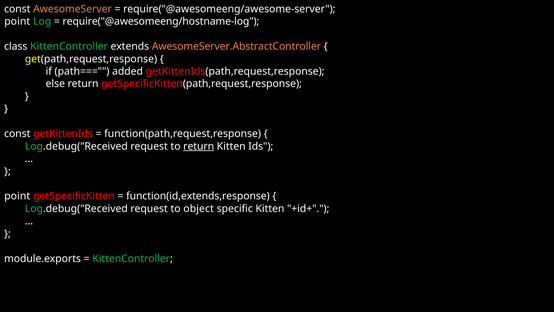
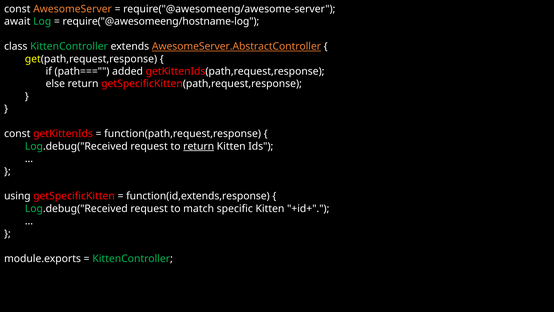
point: point -> await (17, 21)
AwesomeServer.AbstractController underline: none -> present (236, 46)
point: point -> using (17, 196)
object: object -> match (199, 208)
